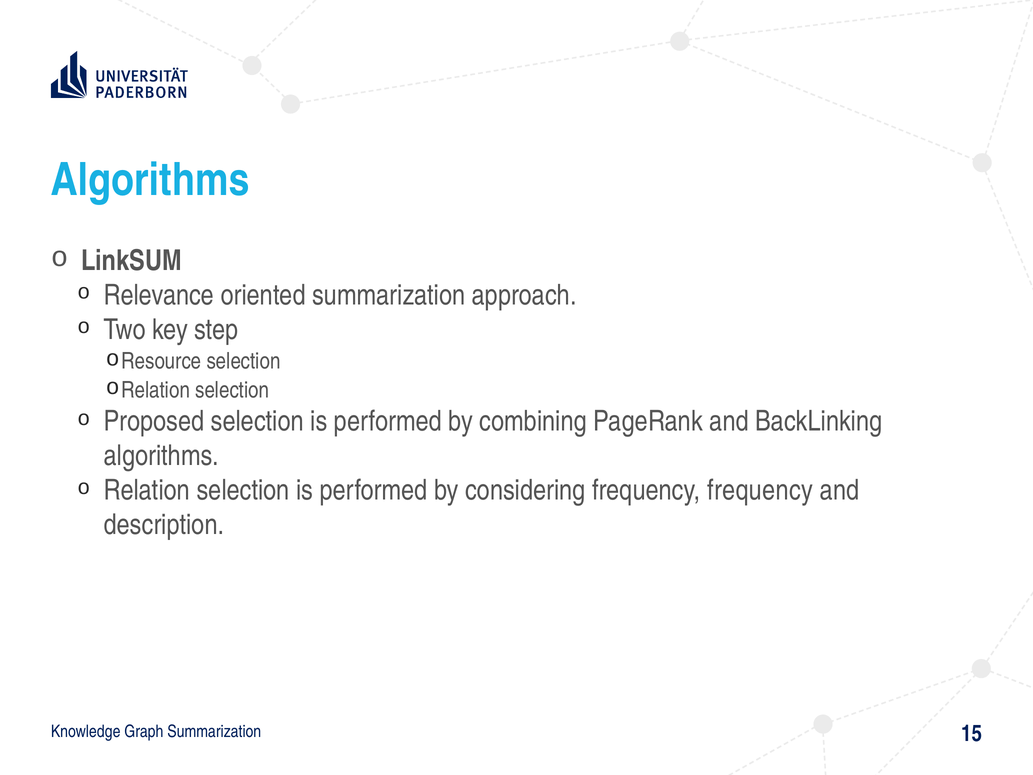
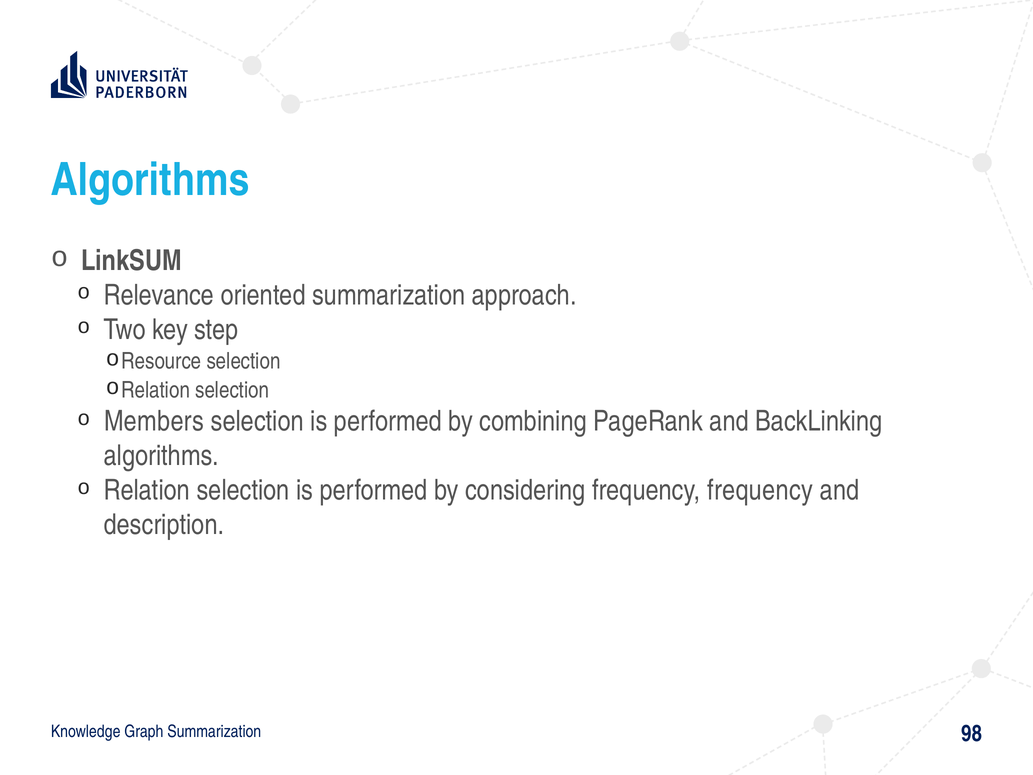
Proposed: Proposed -> Members (154, 421)
15: 15 -> 98 (972, 734)
